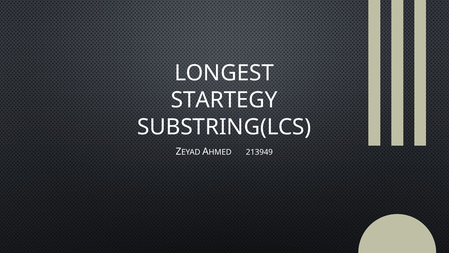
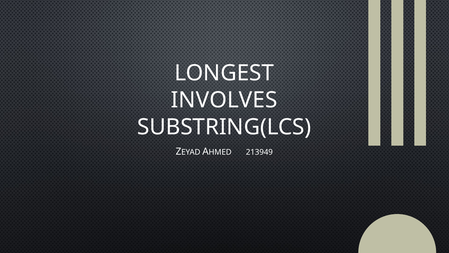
STARTEGY: STARTEGY -> INVOLVES (224, 100)
